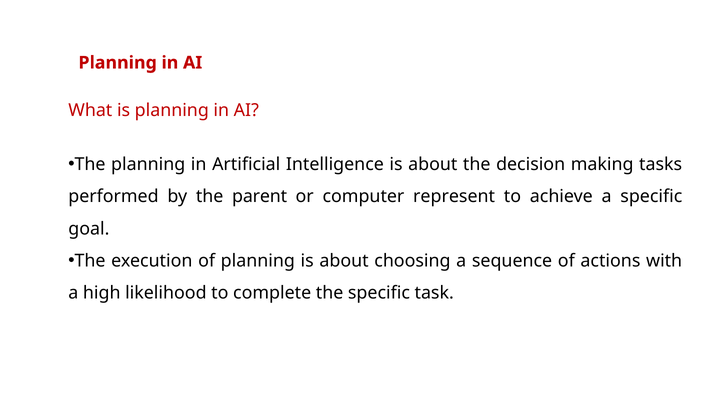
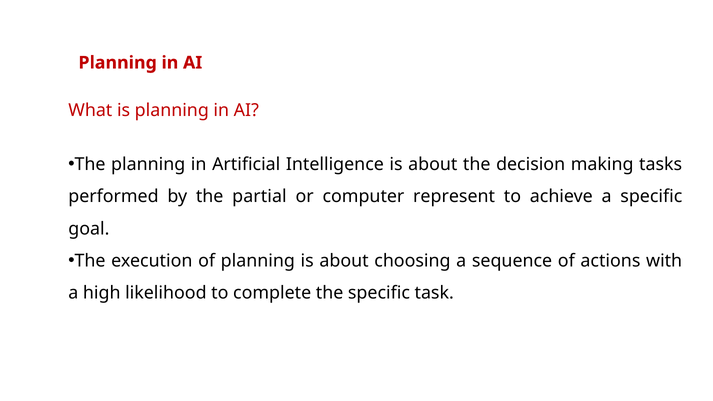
parent: parent -> partial (259, 197)
